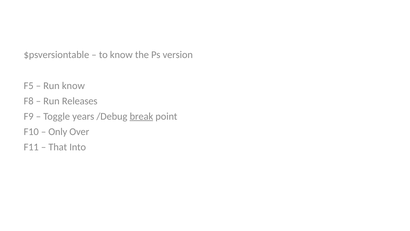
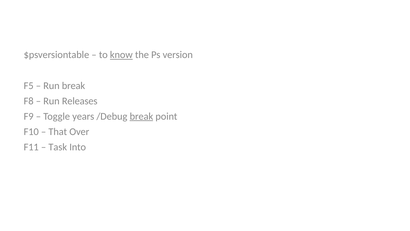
know underline: none -> present (121, 55)
Run know: know -> break (73, 85)
Only: Only -> That (58, 132)
That: That -> Task (58, 147)
